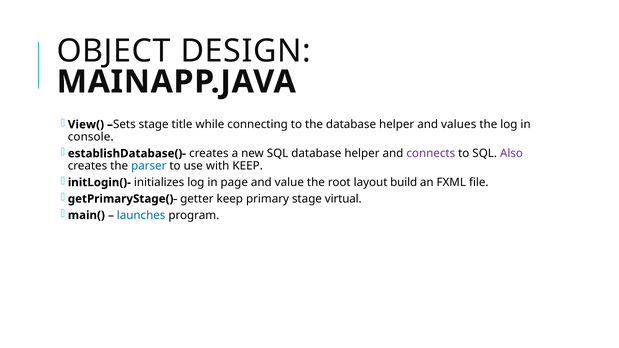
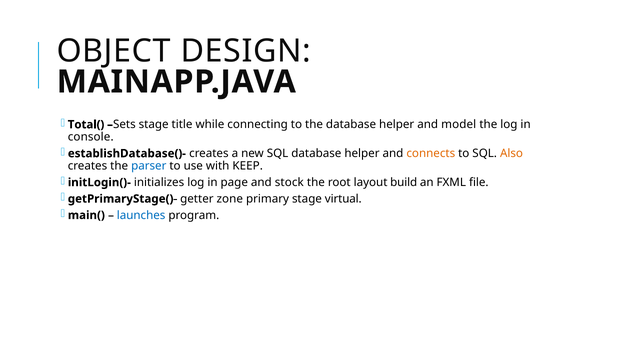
View(: View( -> Total( (86, 125)
values: values -> model (459, 125)
connects colour: purple -> orange (431, 154)
Also colour: purple -> orange (512, 154)
value: value -> stock (289, 182)
getter keep: keep -> zone (230, 199)
